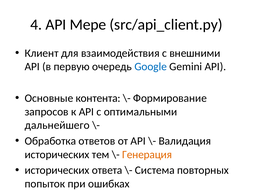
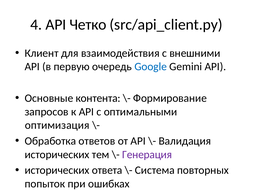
Мере: Мере -> Четко (88, 24)
дальнейшего: дальнейшего -> оптимизация (57, 125)
Генерация colour: orange -> purple (147, 154)
